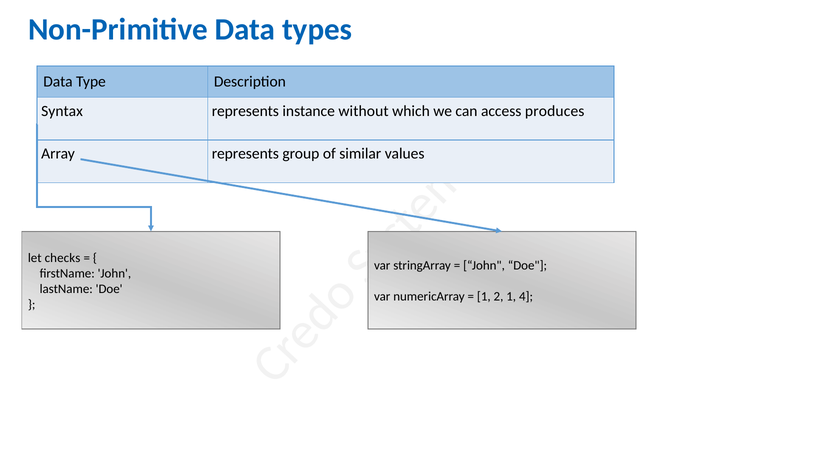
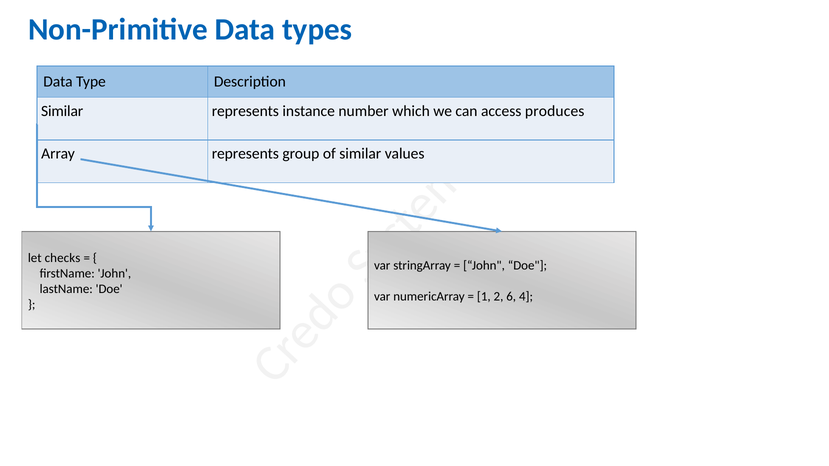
Syntax: Syntax -> Similar (62, 111)
without: without -> number (364, 111)
2 1: 1 -> 6 (511, 297)
